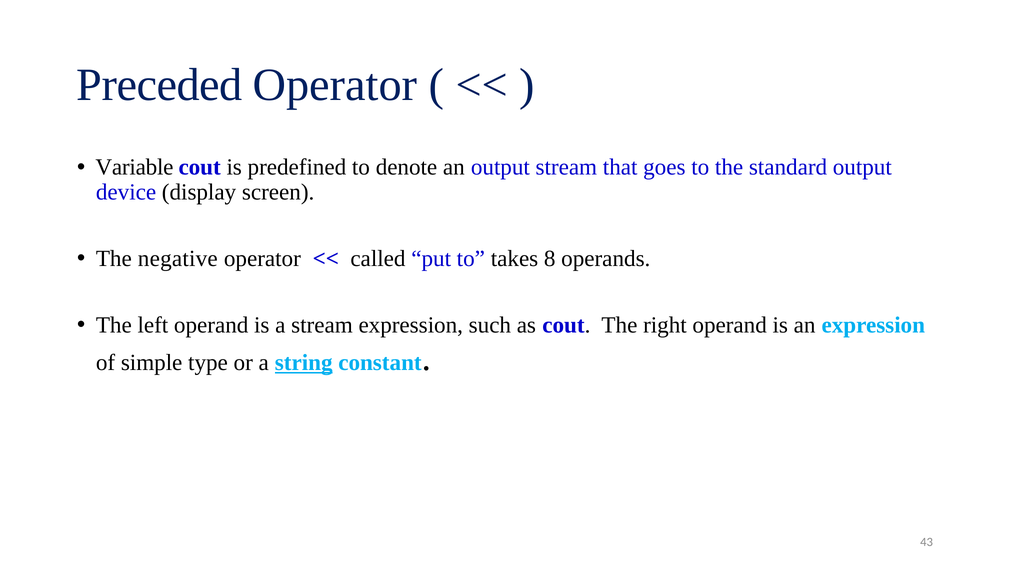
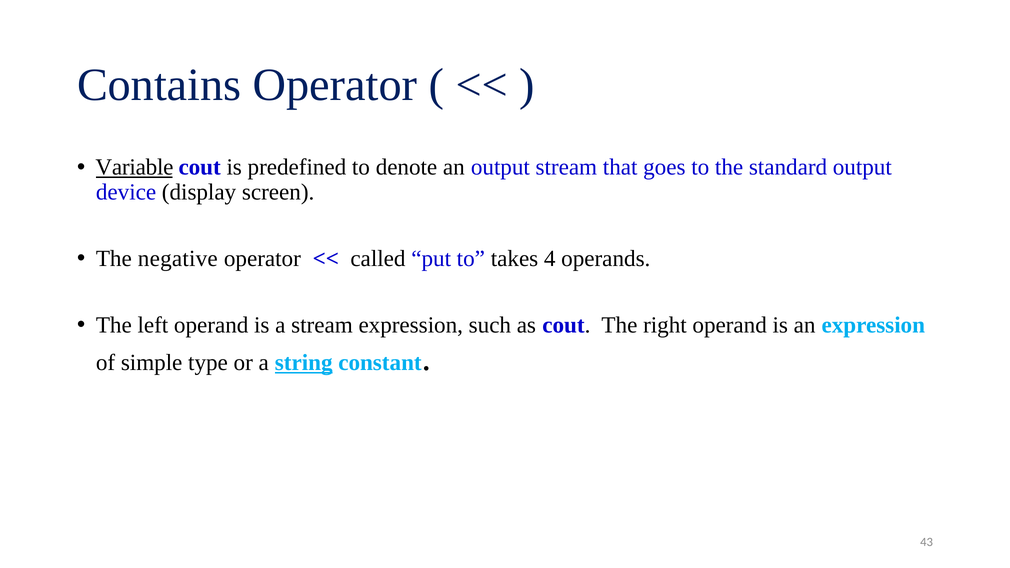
Preceded: Preceded -> Contains (159, 85)
Variable underline: none -> present (134, 167)
8: 8 -> 4 (550, 259)
